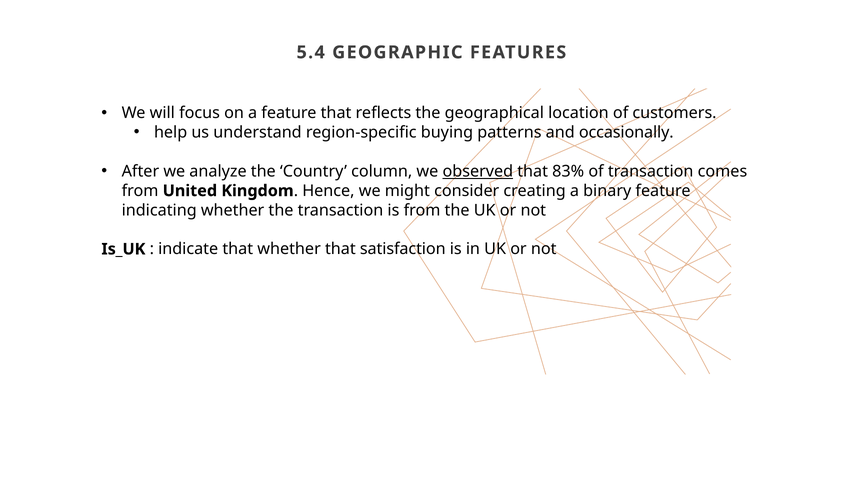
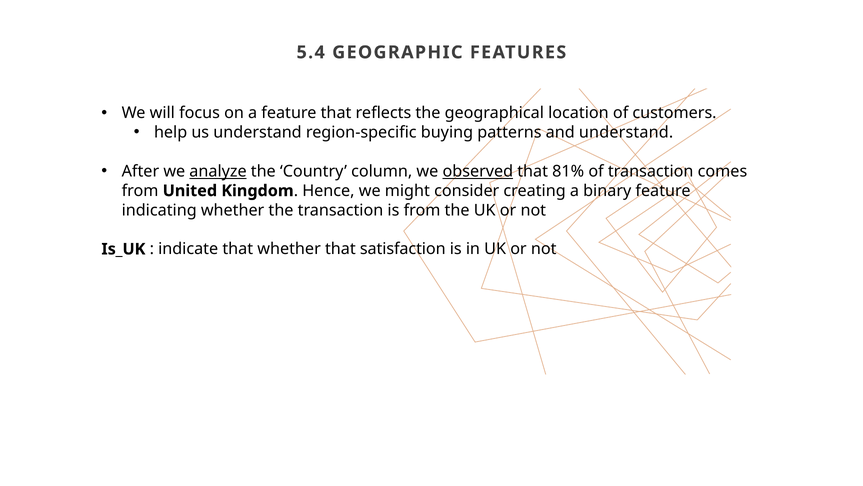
and occasionally: occasionally -> understand (626, 132)
analyze underline: none -> present (218, 171)
83%: 83% -> 81% (568, 171)
